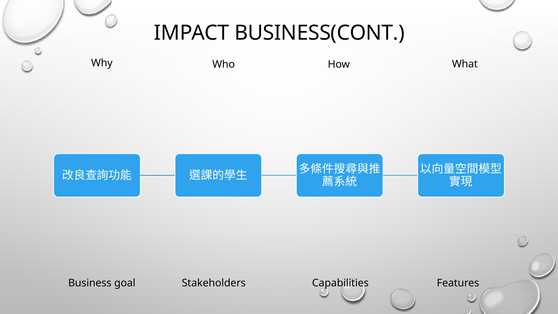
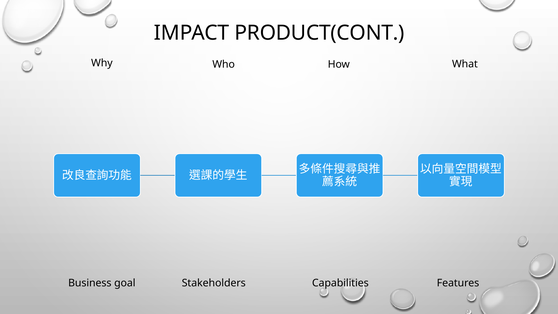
BUSINESS(CONT: BUSINESS(CONT -> PRODUCT(CONT (320, 33)
